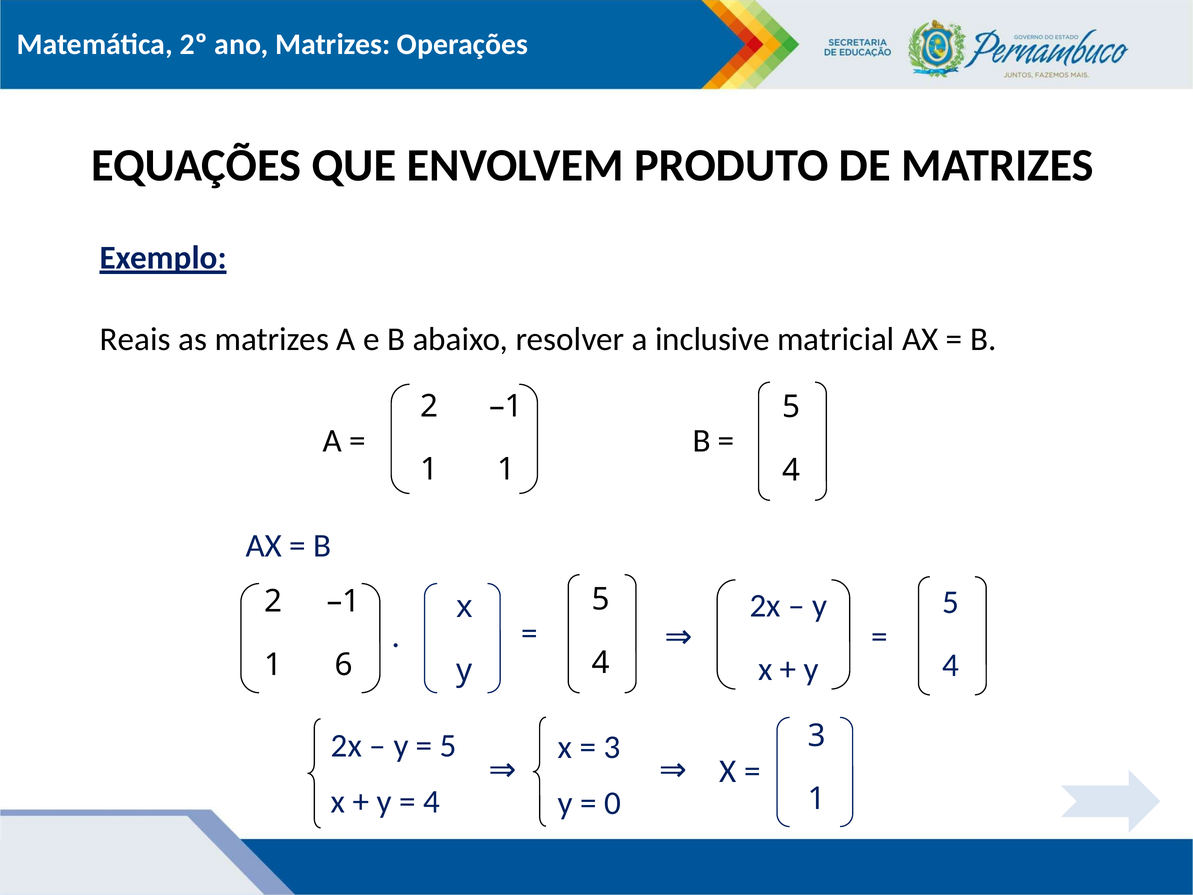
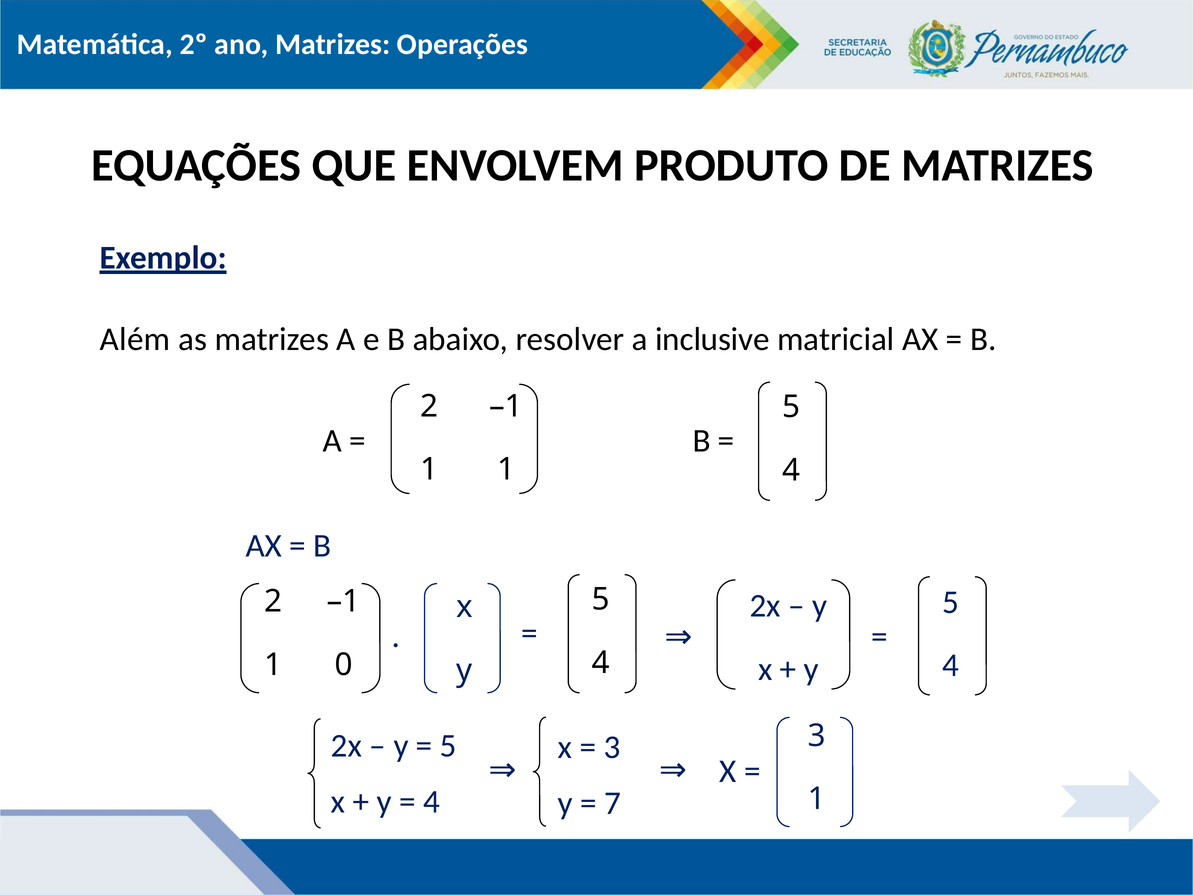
Reais: Reais -> Além (135, 339)
6: 6 -> 0 (344, 665)
0: 0 -> 7 (613, 803)
